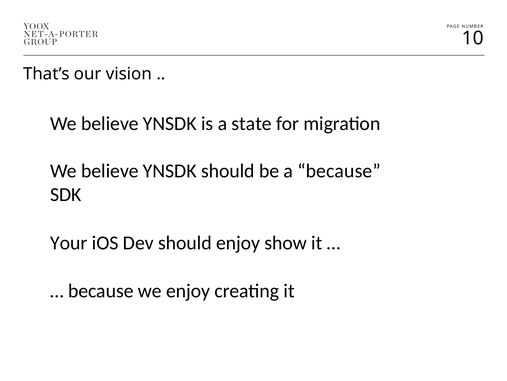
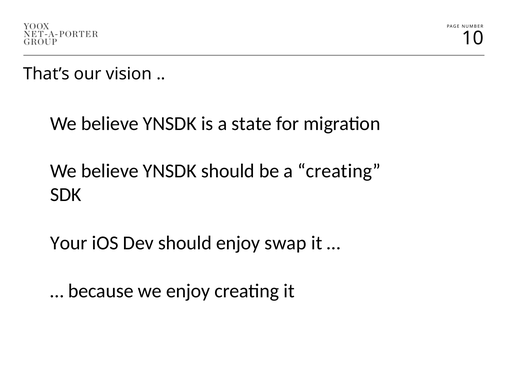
a because: because -> creating (339, 170)
show: show -> swap (286, 242)
